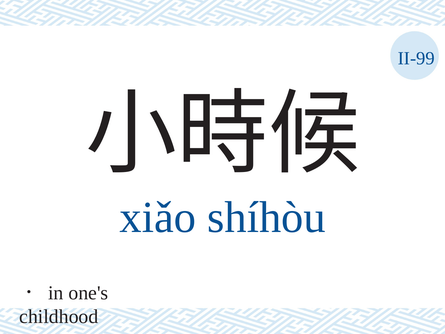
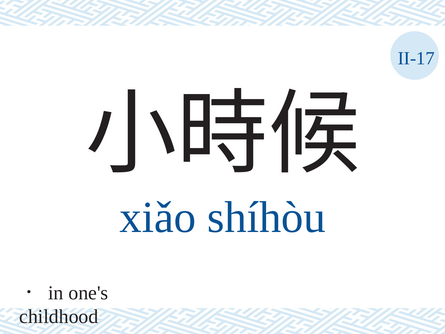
II-99: II-99 -> II-17 (416, 58)
